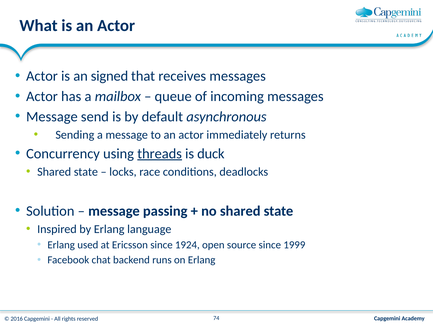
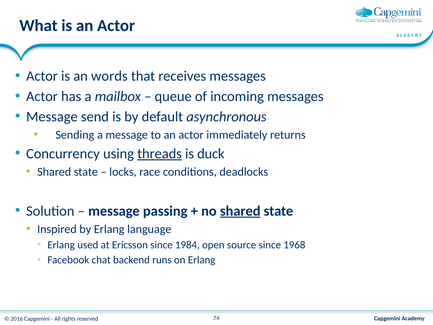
signed: signed -> words (109, 76)
shared underline: none -> present (240, 211)
1924: 1924 -> 1984 (187, 245)
1999: 1999 -> 1968 (294, 245)
